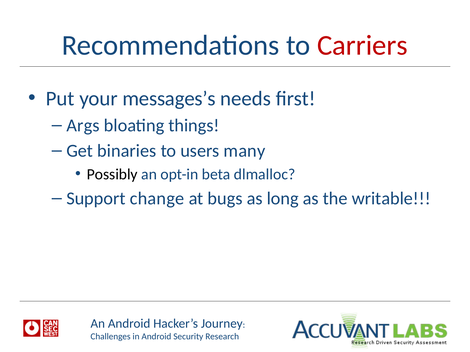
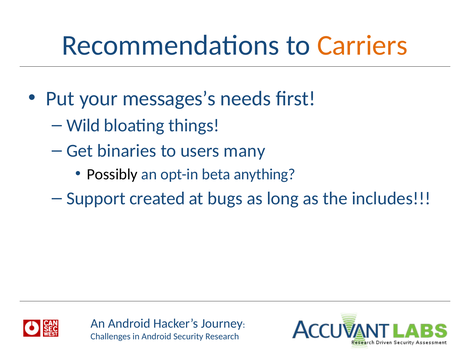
Carriers colour: red -> orange (362, 45)
Args: Args -> Wild (83, 126)
dlmalloc: dlmalloc -> anything (265, 174)
change: change -> created (157, 199)
writable: writable -> includes (391, 199)
